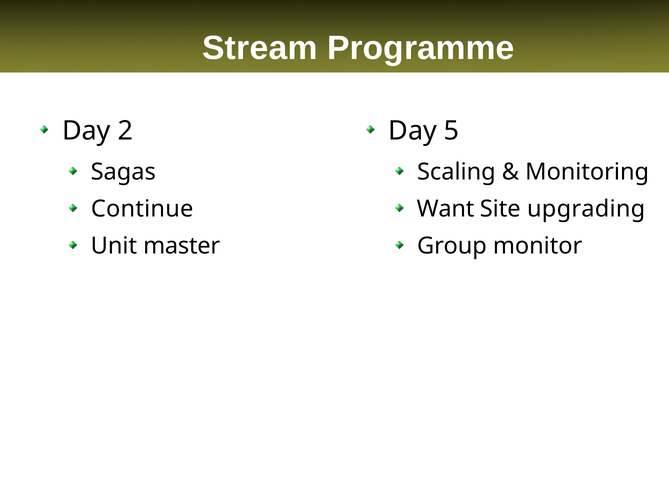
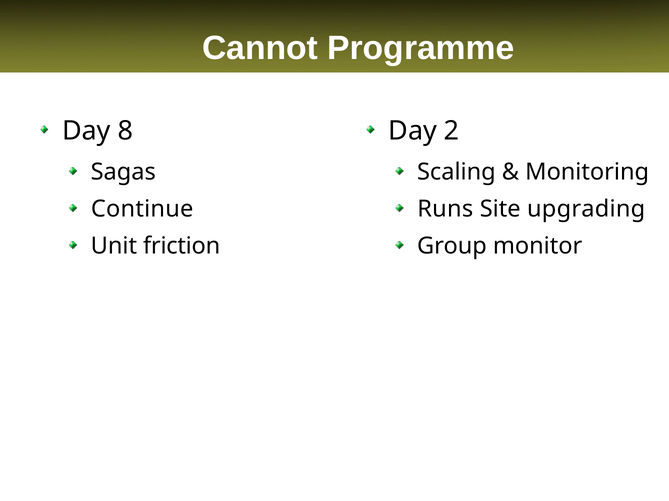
Stream: Stream -> Cannot (260, 48)
2: 2 -> 8 (125, 131)
5: 5 -> 2 (452, 131)
Want: Want -> Runs (445, 209)
master: master -> friction (182, 246)
